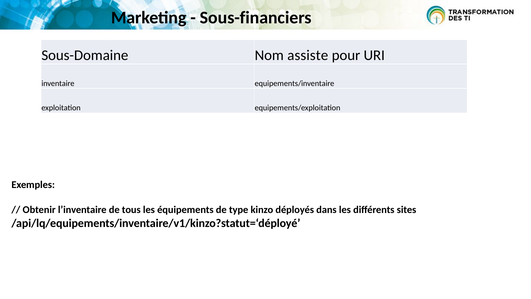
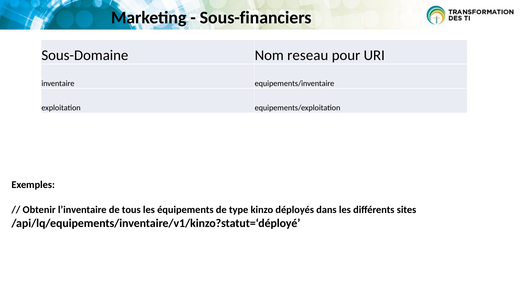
assiste: assiste -> reseau (308, 55)
